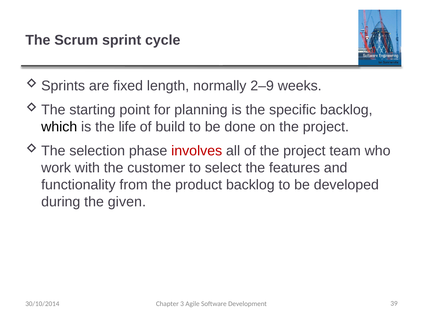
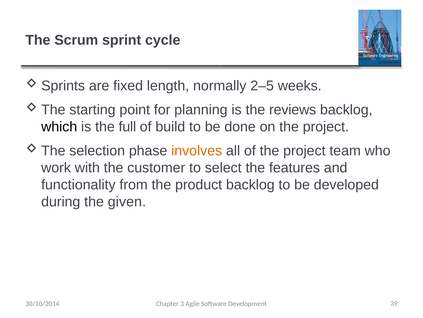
2–9: 2–9 -> 2–5 (262, 86)
specific: specific -> reviews (293, 110)
life: life -> full (127, 126)
involves colour: red -> orange (197, 150)
